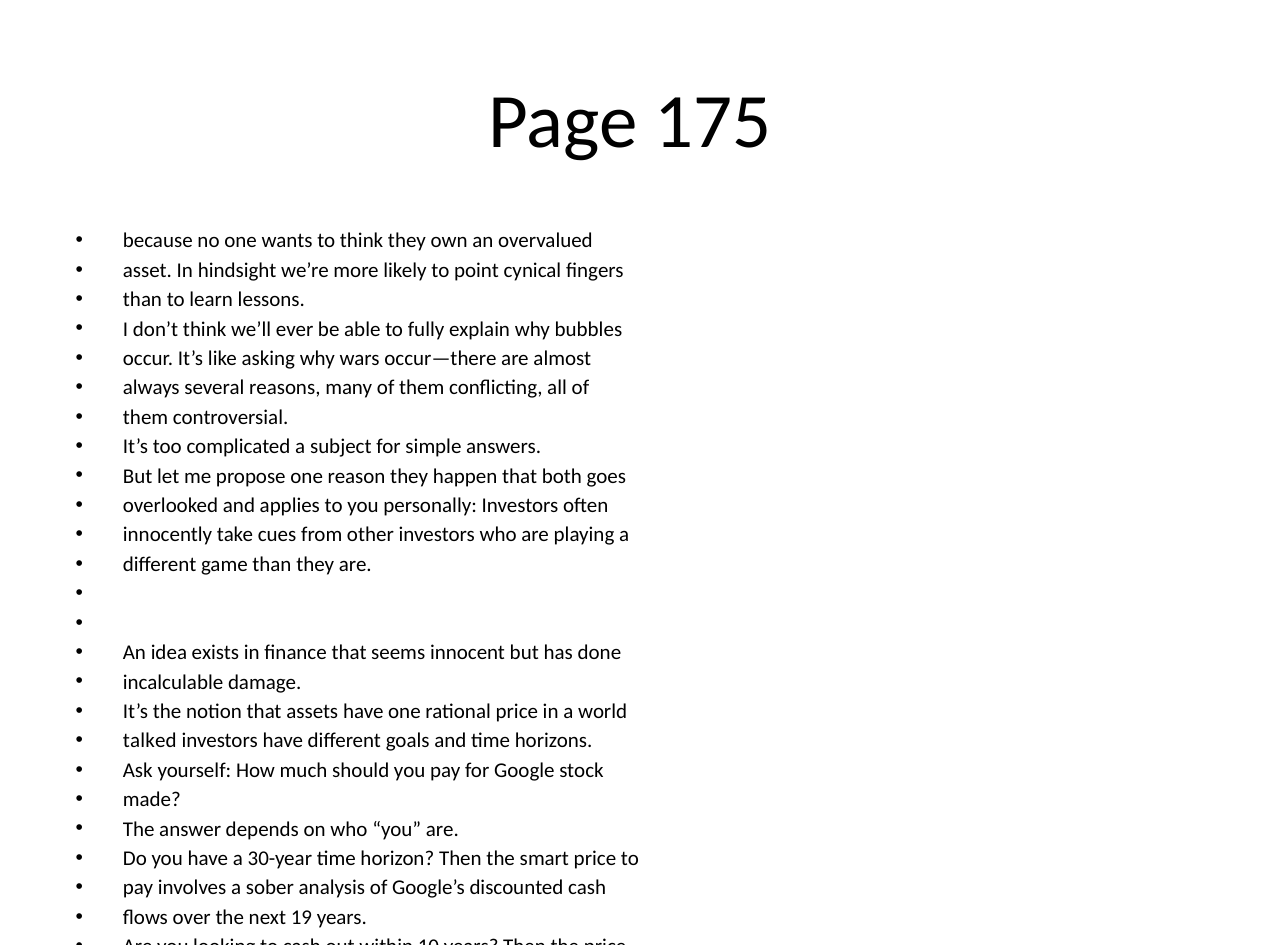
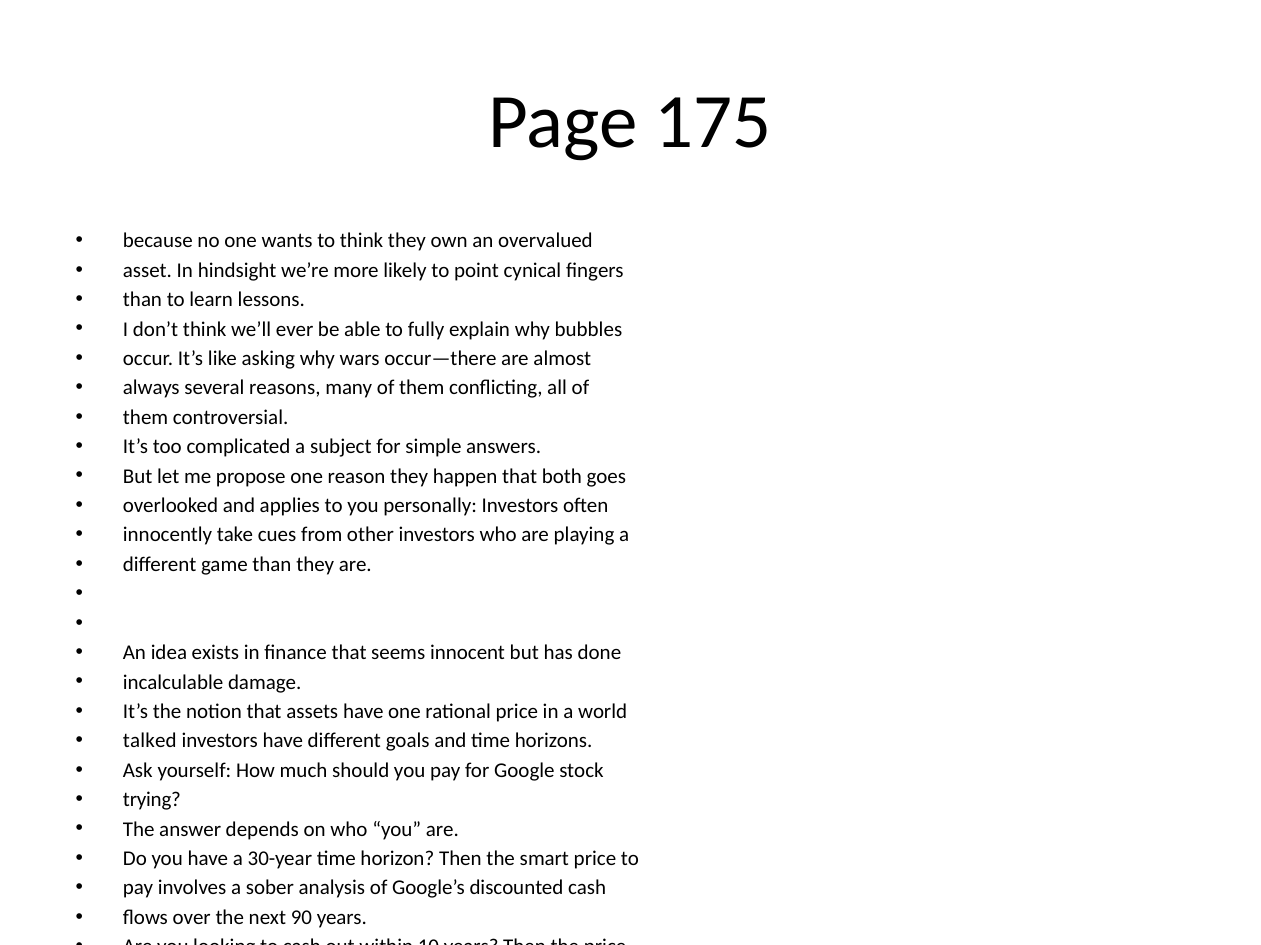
made: made -> trying (152, 800)
19: 19 -> 90 (301, 918)
